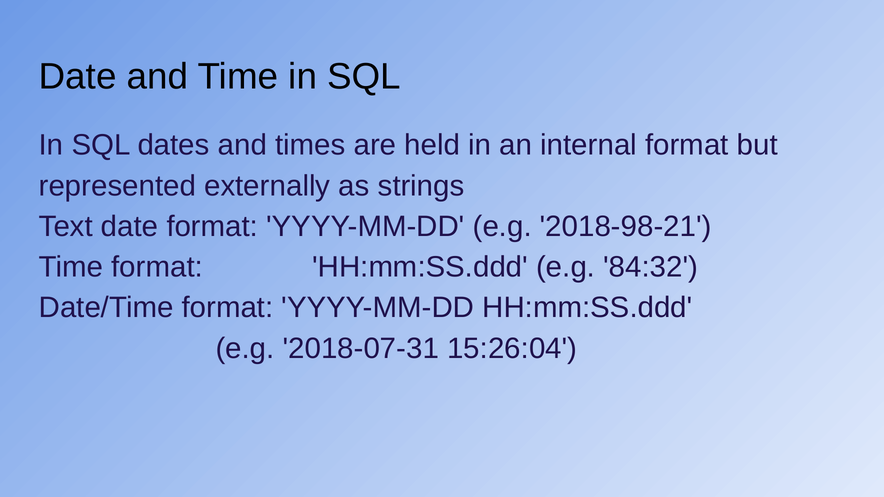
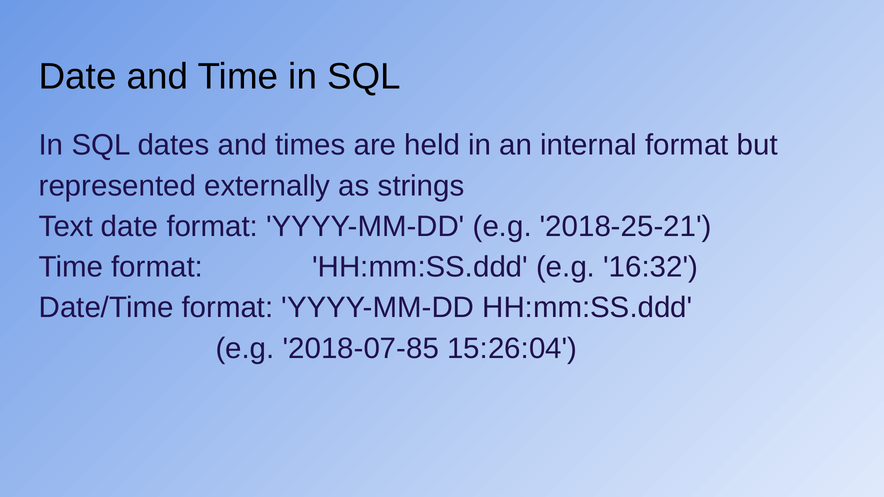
2018-98-21: 2018-98-21 -> 2018-25-21 (626, 227)
84:32: 84:32 -> 16:32 (651, 267)
2018-07-31: 2018-07-31 -> 2018-07-85 (361, 349)
